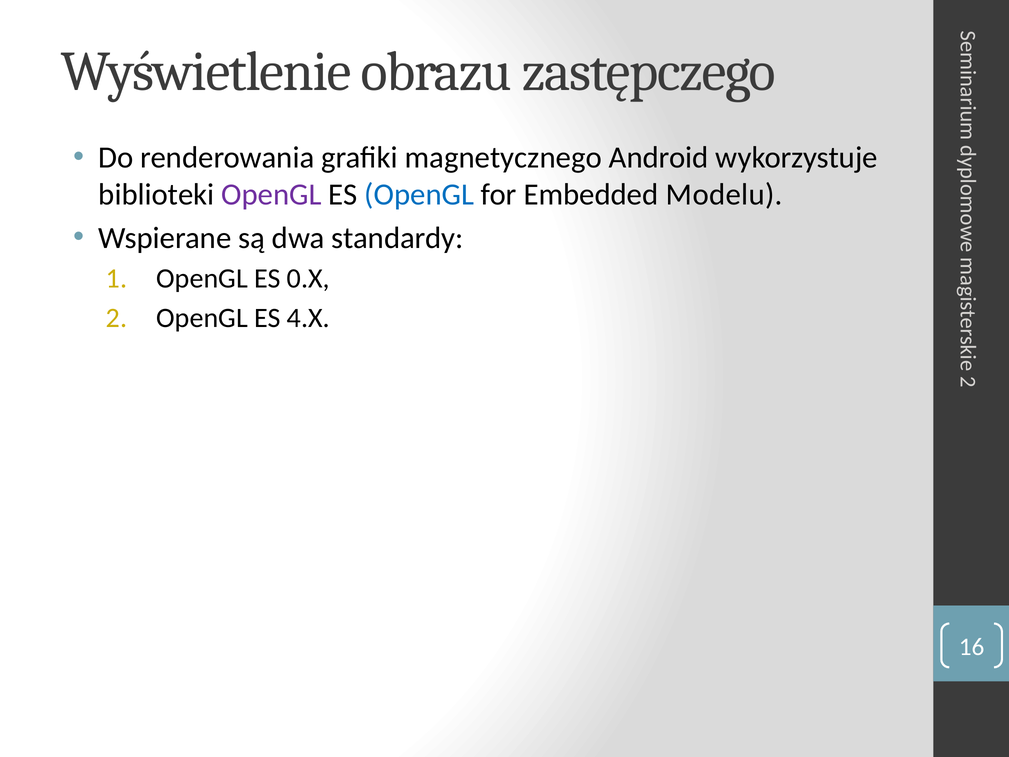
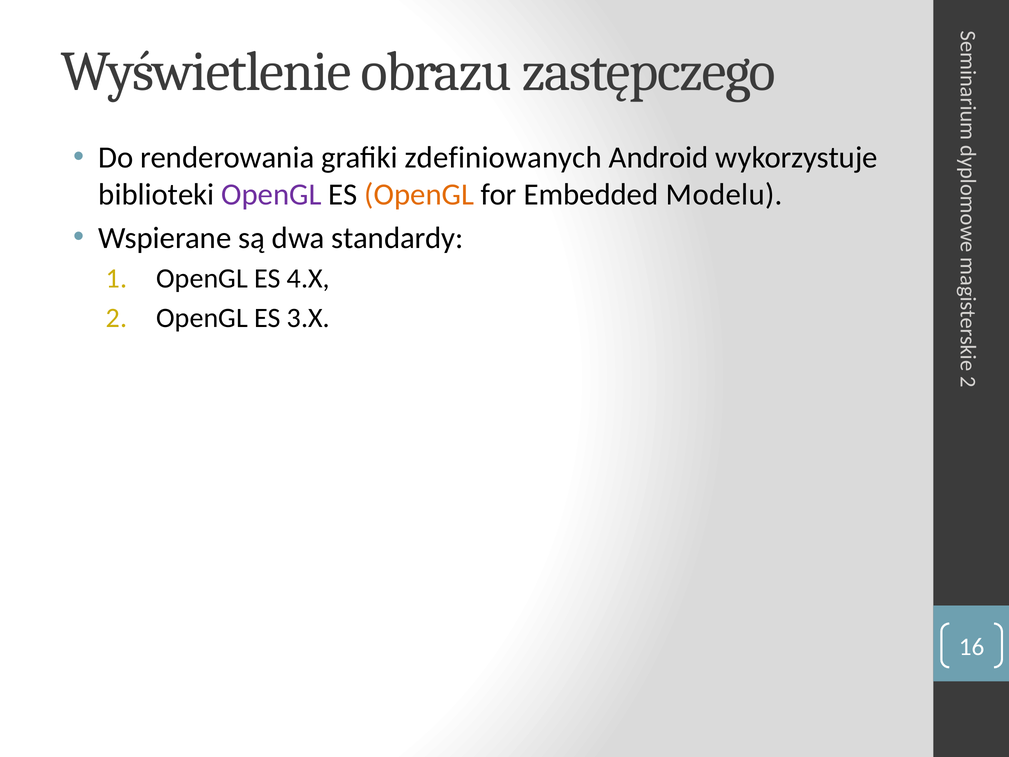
magnetycznego: magnetycznego -> zdefiniowanych (503, 158)
OpenGL colour: blue -> orange (419, 195)
0.X: 0.X -> 4.X (308, 279)
4.X: 4.X -> 3.X (308, 318)
